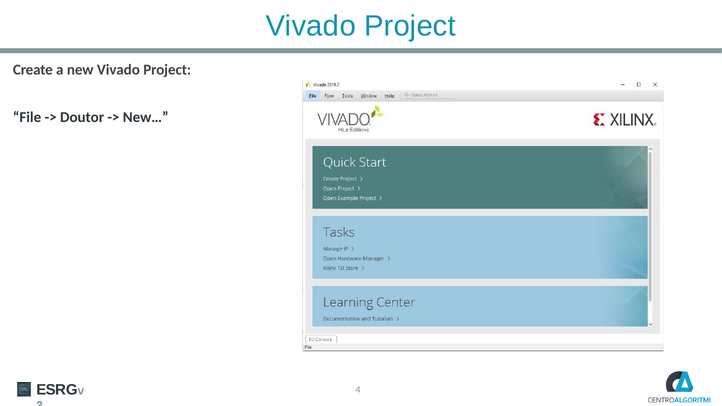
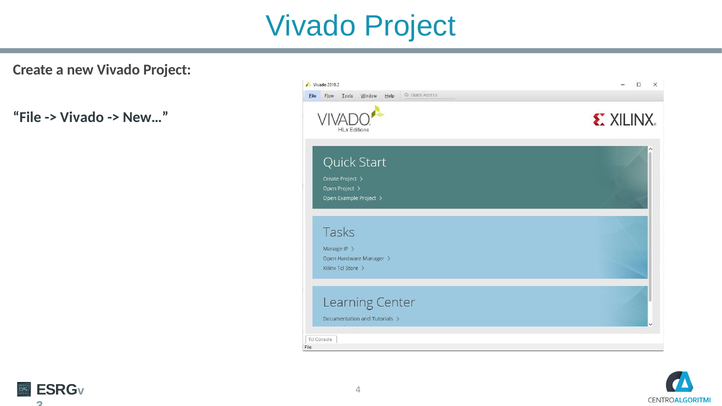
Doutor: Doutor -> Vivado (82, 117)
